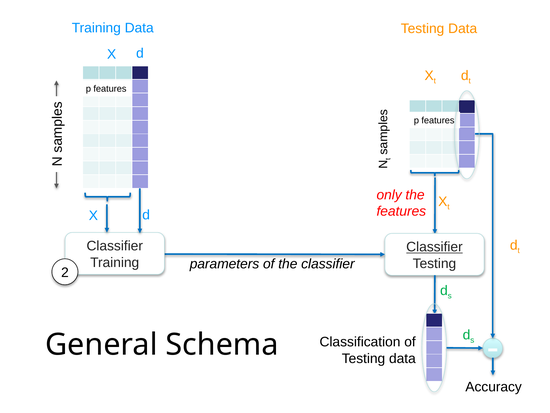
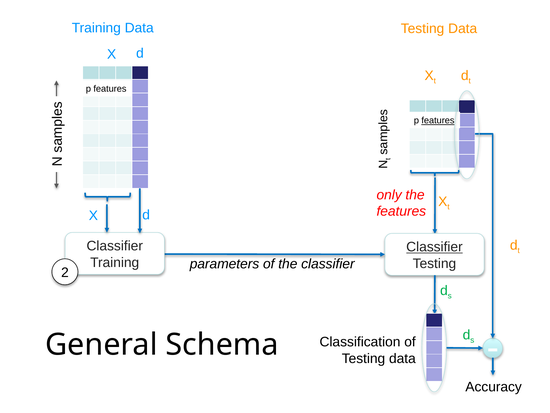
features underline: none -> present (438, 120)
